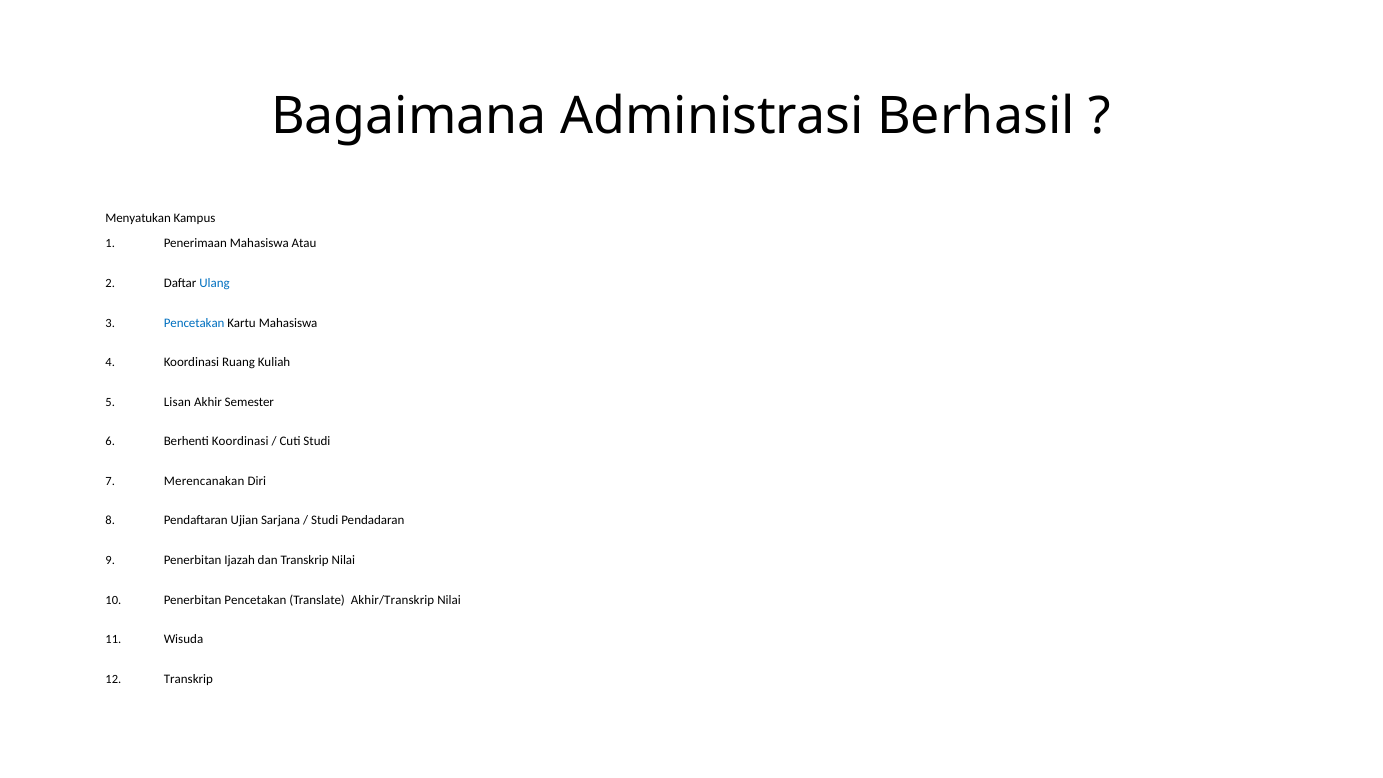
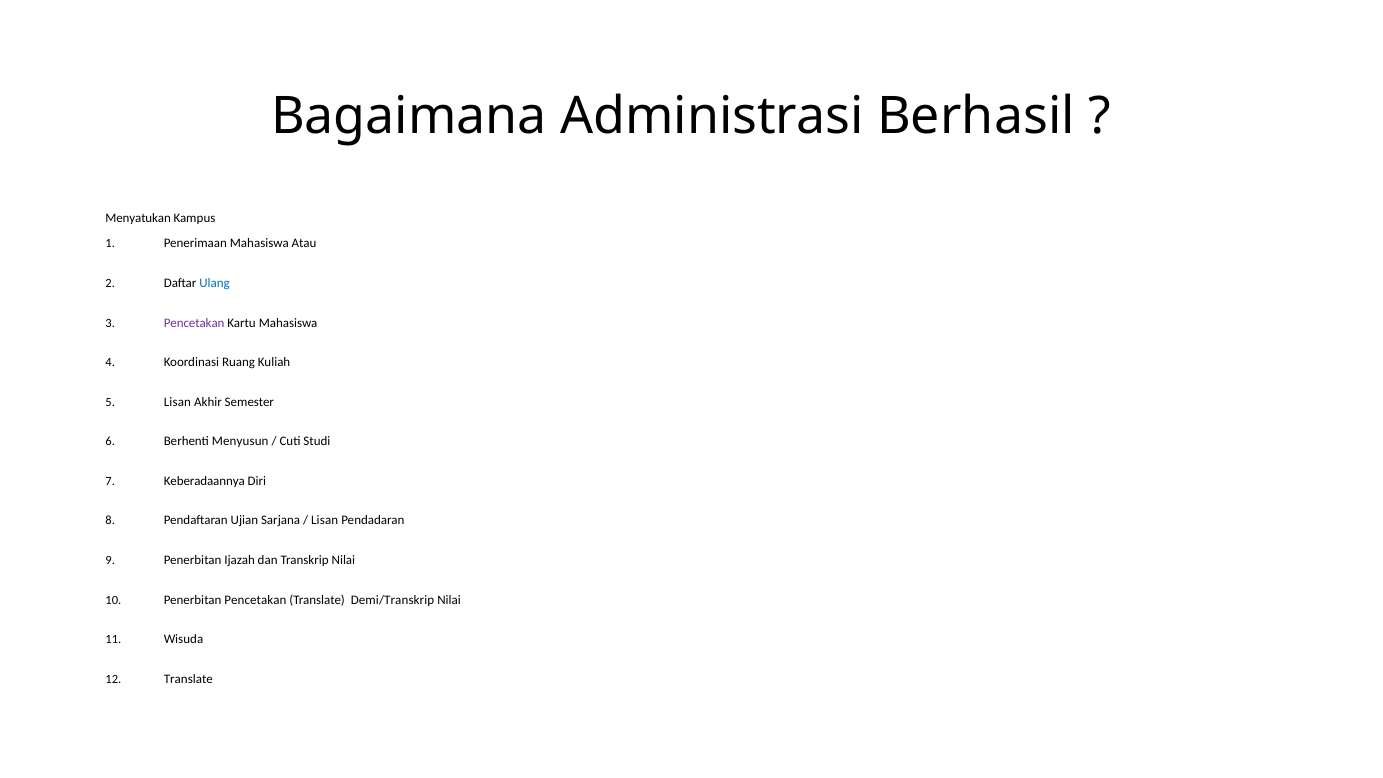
Pencetakan colour: blue -> purple (194, 323)
Berhenti Koordinasi: Koordinasi -> Menyusun (240, 442)
Merencanakan: Merencanakan -> Keberadaannya (204, 481)
Studi: Studi -> Lisan (325, 521)
Akhir/Transkrip: Akhir/Transkrip -> Demi/Transkrip (393, 600)
Transkrip: Transkrip -> Translate (188, 679)
